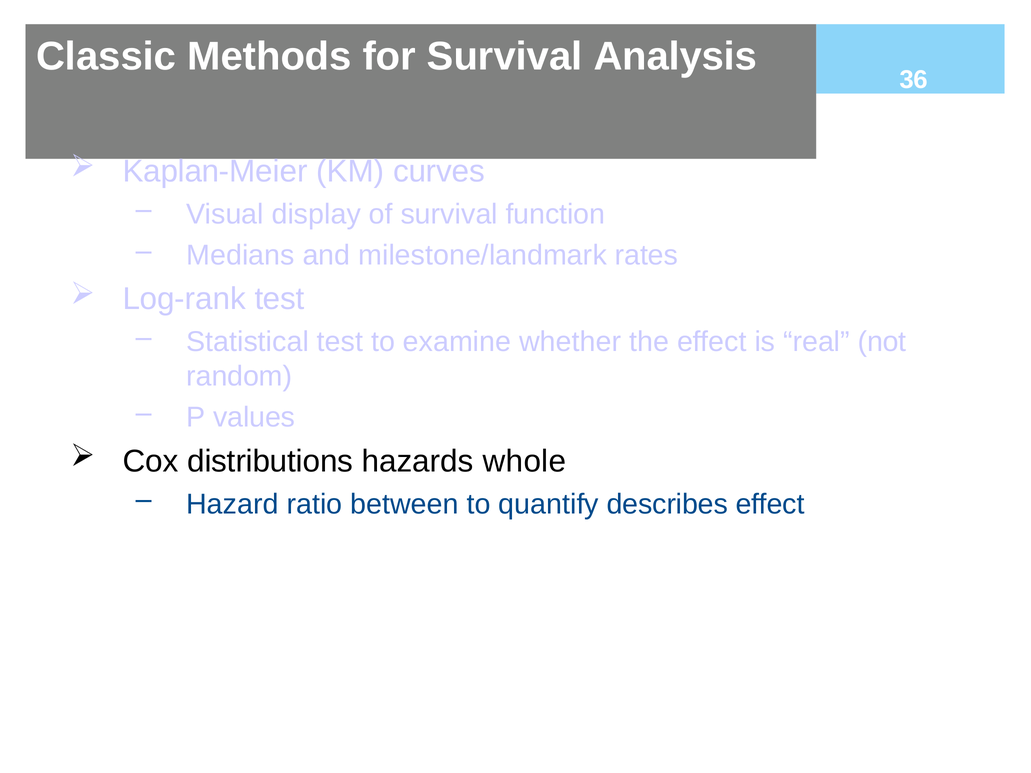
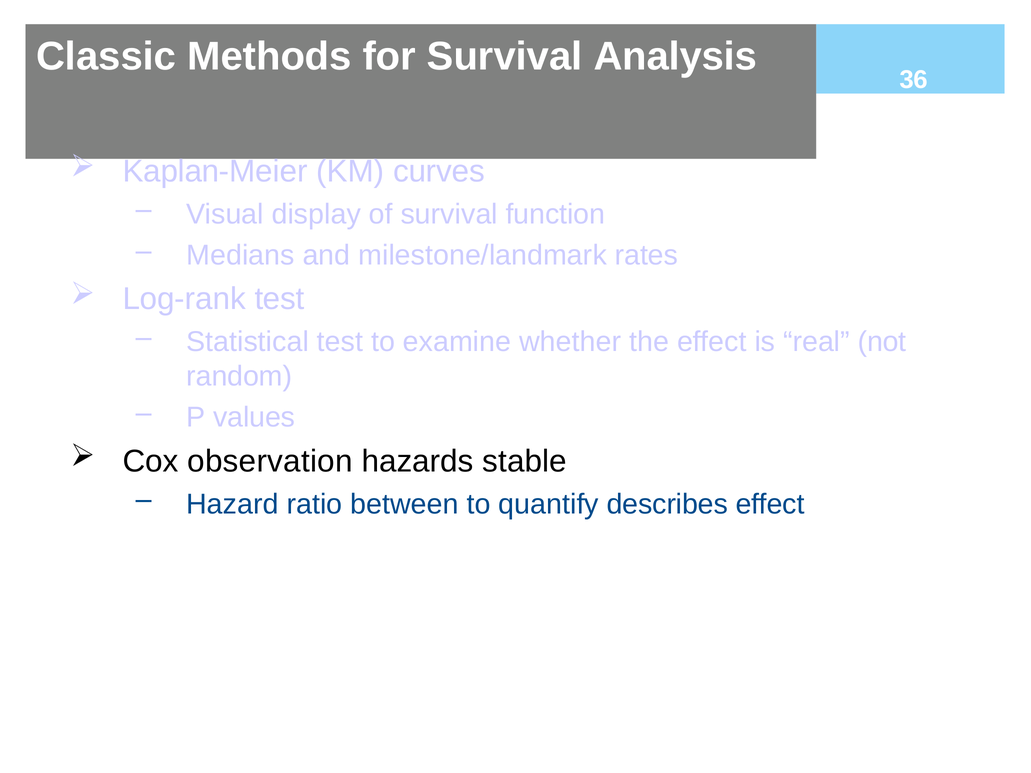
distributions: distributions -> observation (270, 461)
whole: whole -> stable (525, 461)
